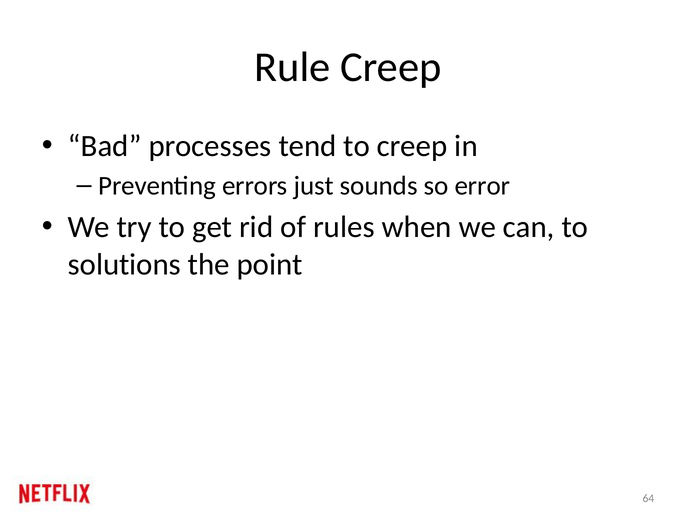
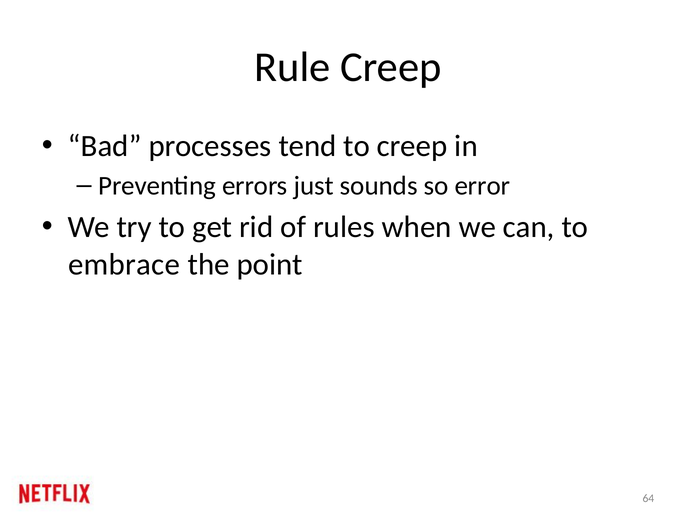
solutions: solutions -> embrace (124, 264)
